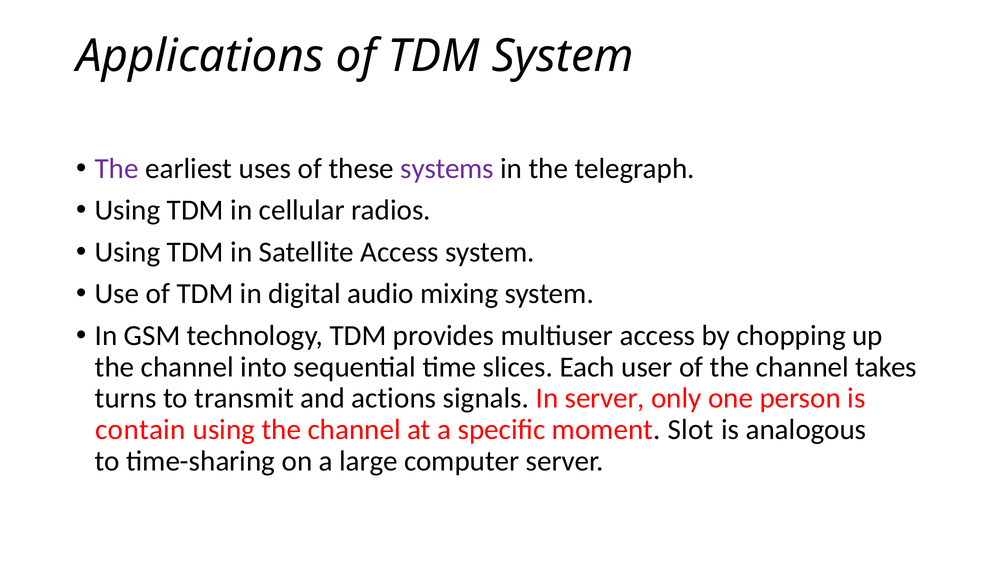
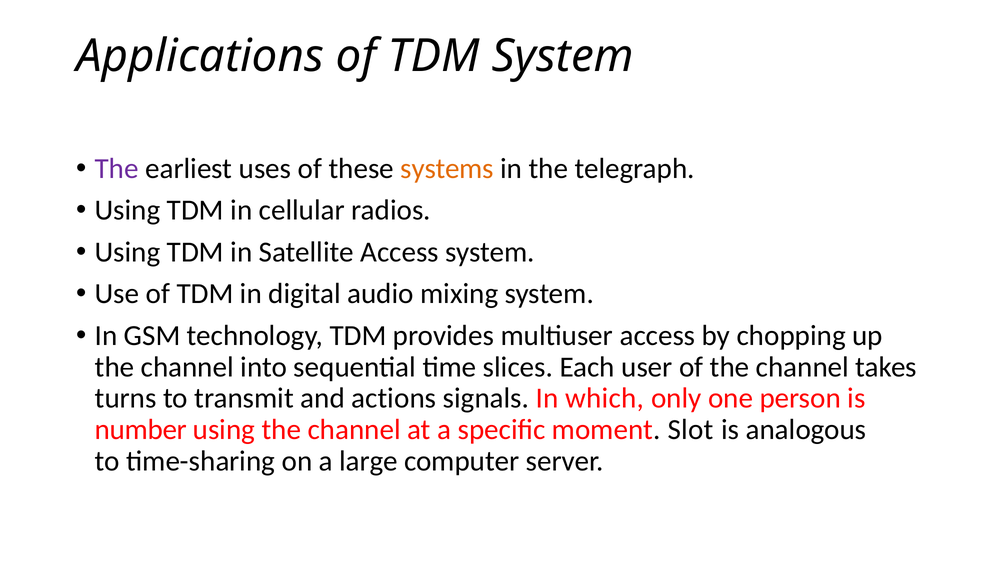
systems colour: purple -> orange (447, 169)
In server: server -> which (605, 399)
contain: contain -> number (141, 430)
